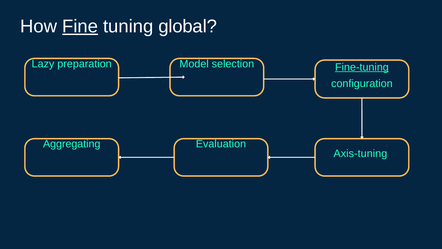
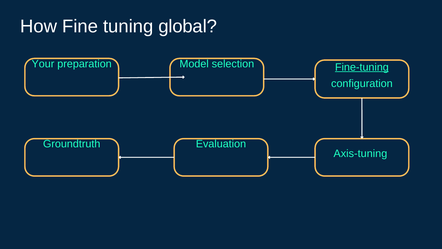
Fine underline: present -> none (80, 26)
Lazy: Lazy -> Your (43, 64)
Aggregating: Aggregating -> Groundtruth (72, 144)
